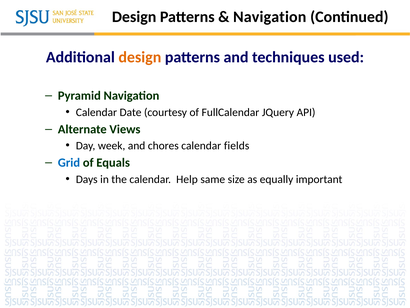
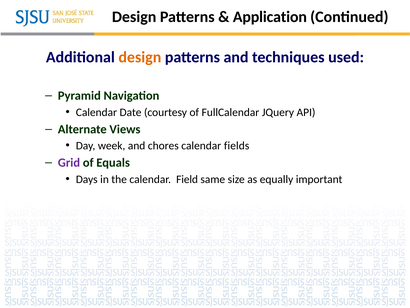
Navigation: Navigation -> Application (270, 17)
Grid colour: blue -> purple (69, 163)
Help: Help -> Field (187, 179)
